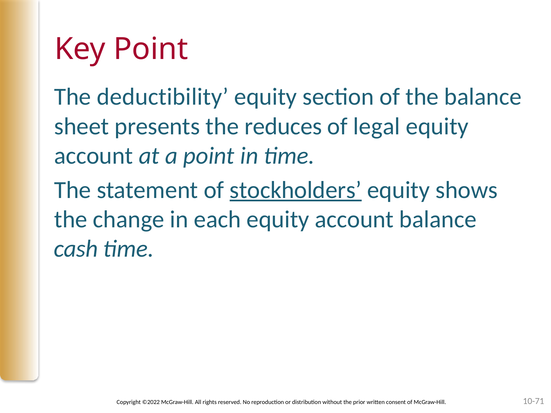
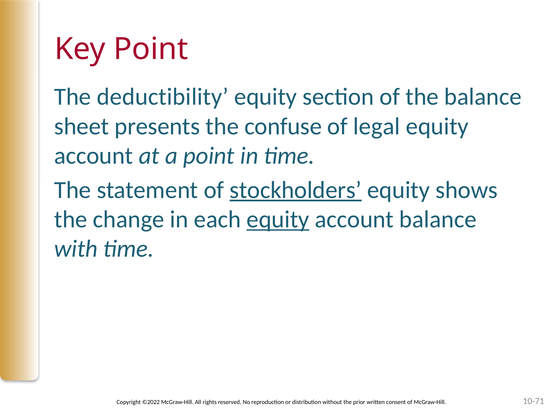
reduces: reduces -> confuse (283, 126)
equity underline: none -> present (278, 220)
cash: cash -> with (76, 249)
